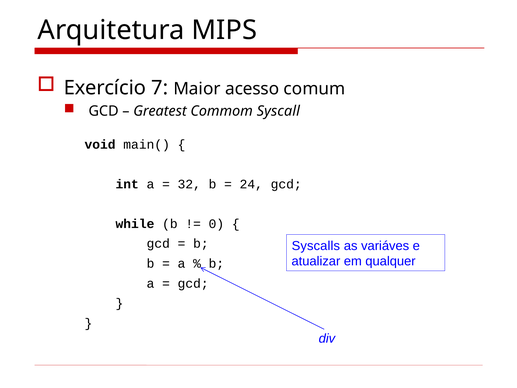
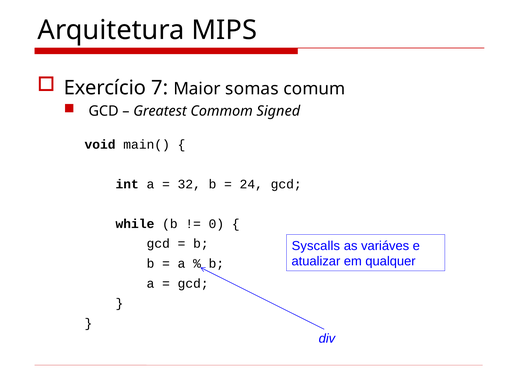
acesso: acesso -> somas (252, 89)
Syscall: Syscall -> Signed (278, 111)
